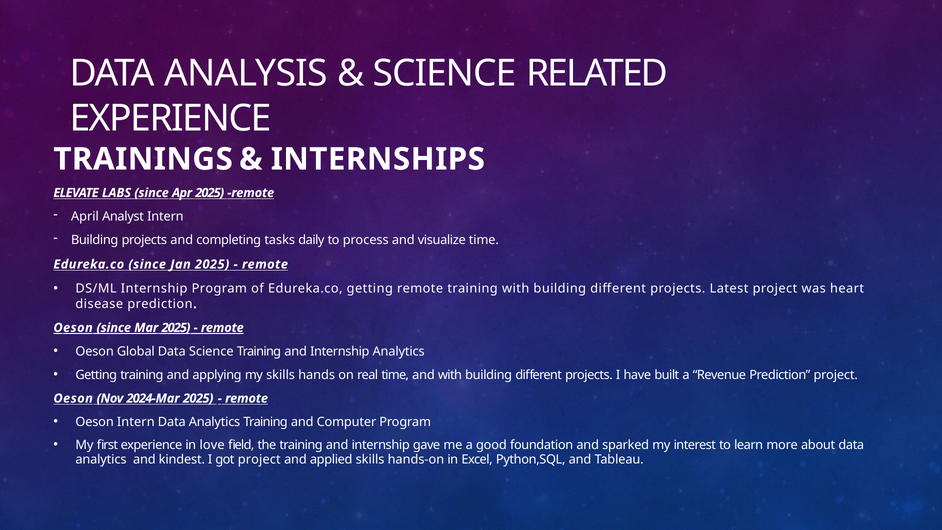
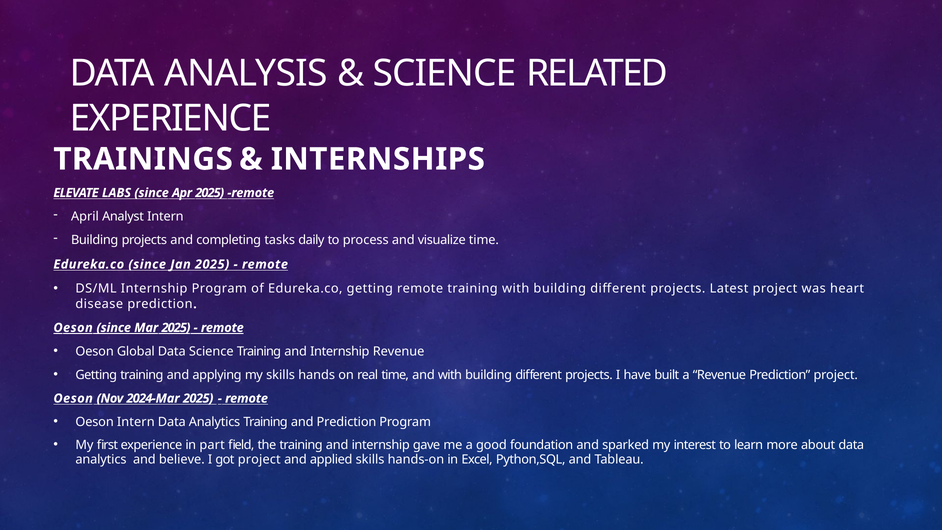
Internship Analytics: Analytics -> Revenue (399, 351)
and Computer: Computer -> Prediction (346, 422)
love: love -> part (212, 445)
kindest: kindest -> believe (182, 459)
